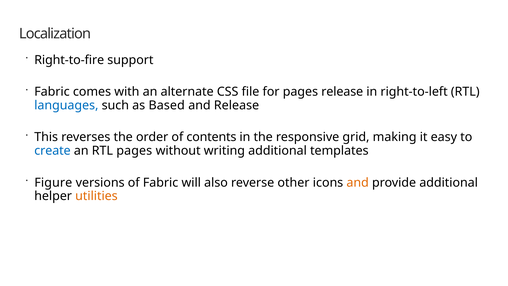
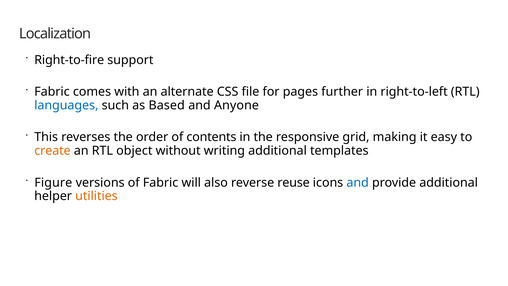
pages release: release -> further (342, 92)
and Release: Release -> Anyone (236, 105)
create colour: blue -> orange (52, 151)
RTL pages: pages -> object (134, 151)
other: other -> reuse (294, 182)
and colour: orange -> blue (358, 182)
